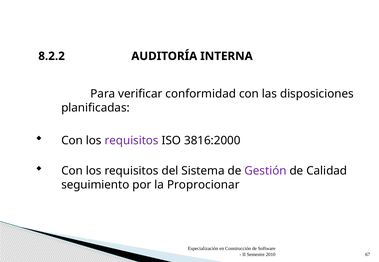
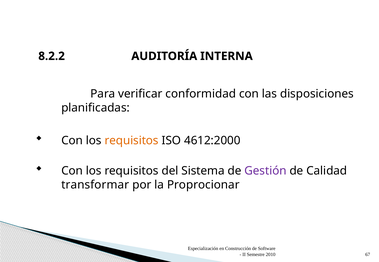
requisitos colour: purple -> orange (132, 141)
3816:2000: 3816:2000 -> 4612:2000 (212, 141)
seguimiento: seguimiento -> transformar (95, 185)
